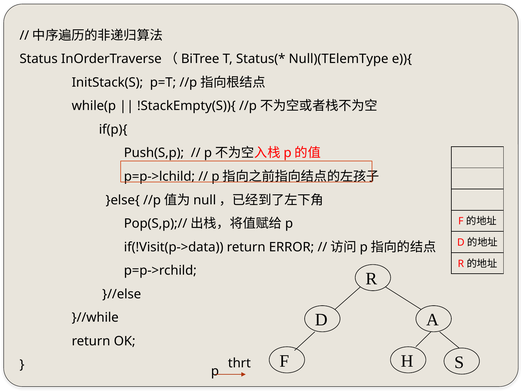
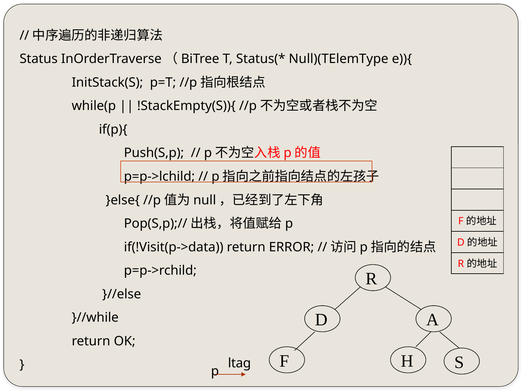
thrt: thrt -> ltag (239, 363)
